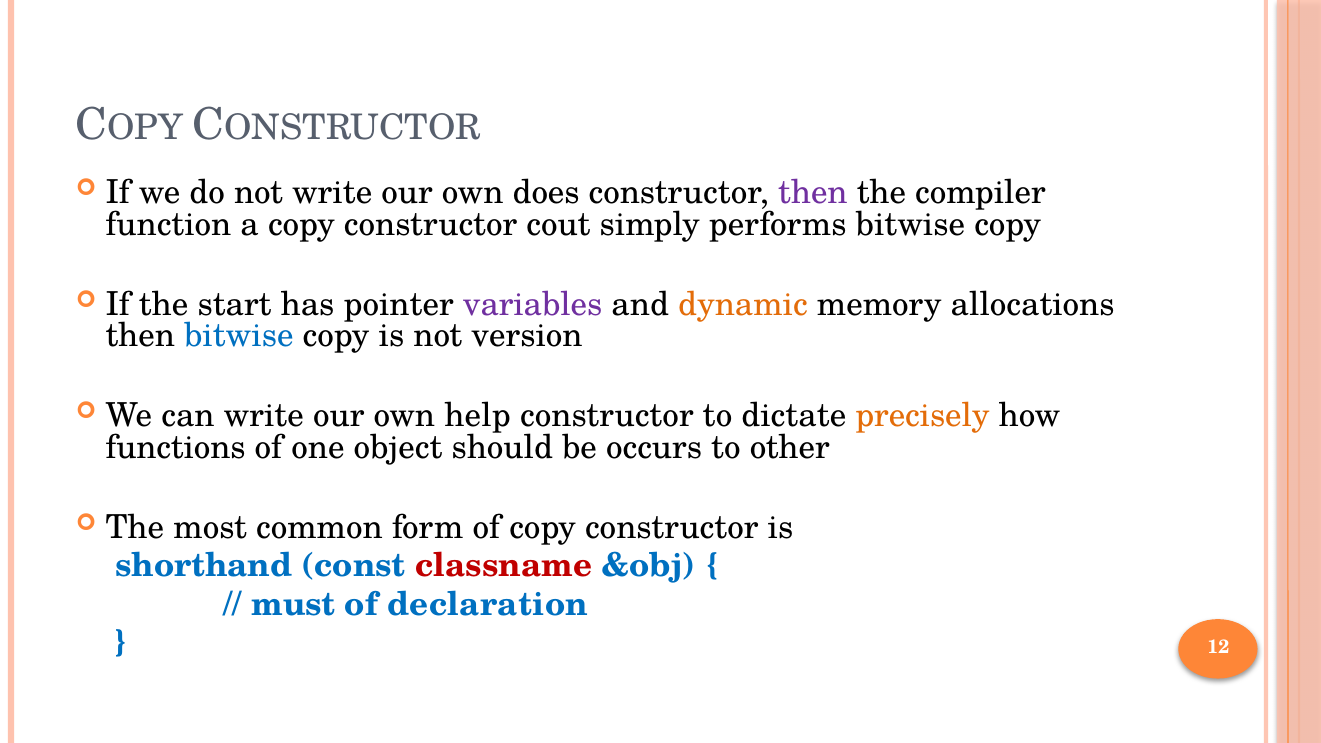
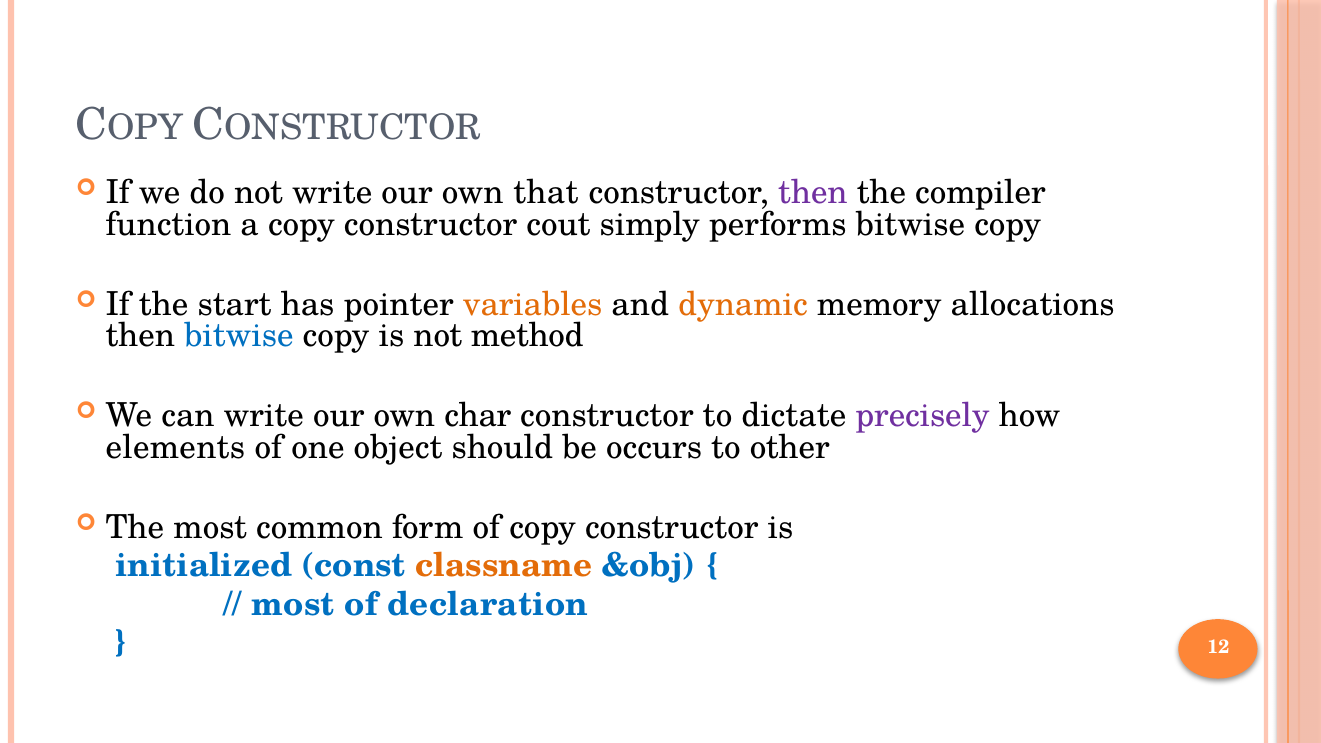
does: does -> that (546, 193)
variables colour: purple -> orange (533, 304)
version: version -> method (527, 336)
help: help -> char (478, 416)
precisely colour: orange -> purple (922, 416)
functions: functions -> elements (175, 448)
shorthand: shorthand -> initialized (204, 566)
classname colour: red -> orange (504, 566)
must: must -> most (293, 604)
